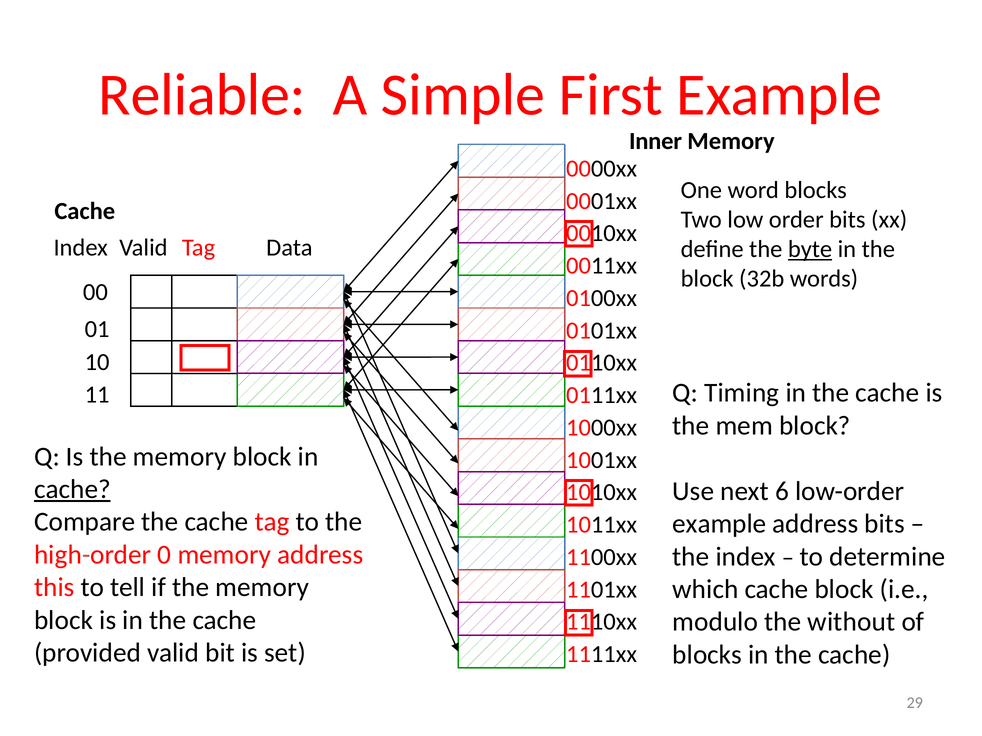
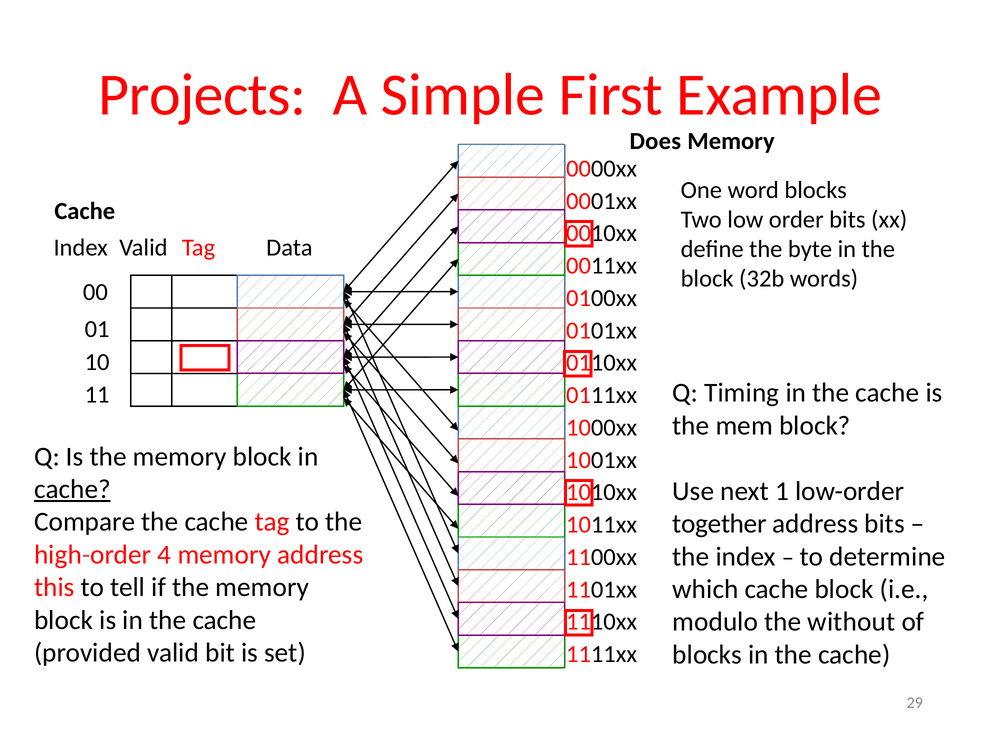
Reliable: Reliable -> Projects (202, 95)
Inner: Inner -> Does (655, 141)
byte underline: present -> none (810, 249)
6: 6 -> 1 (782, 491)
example: example -> together (719, 524)
0: 0 -> 4 (164, 555)
